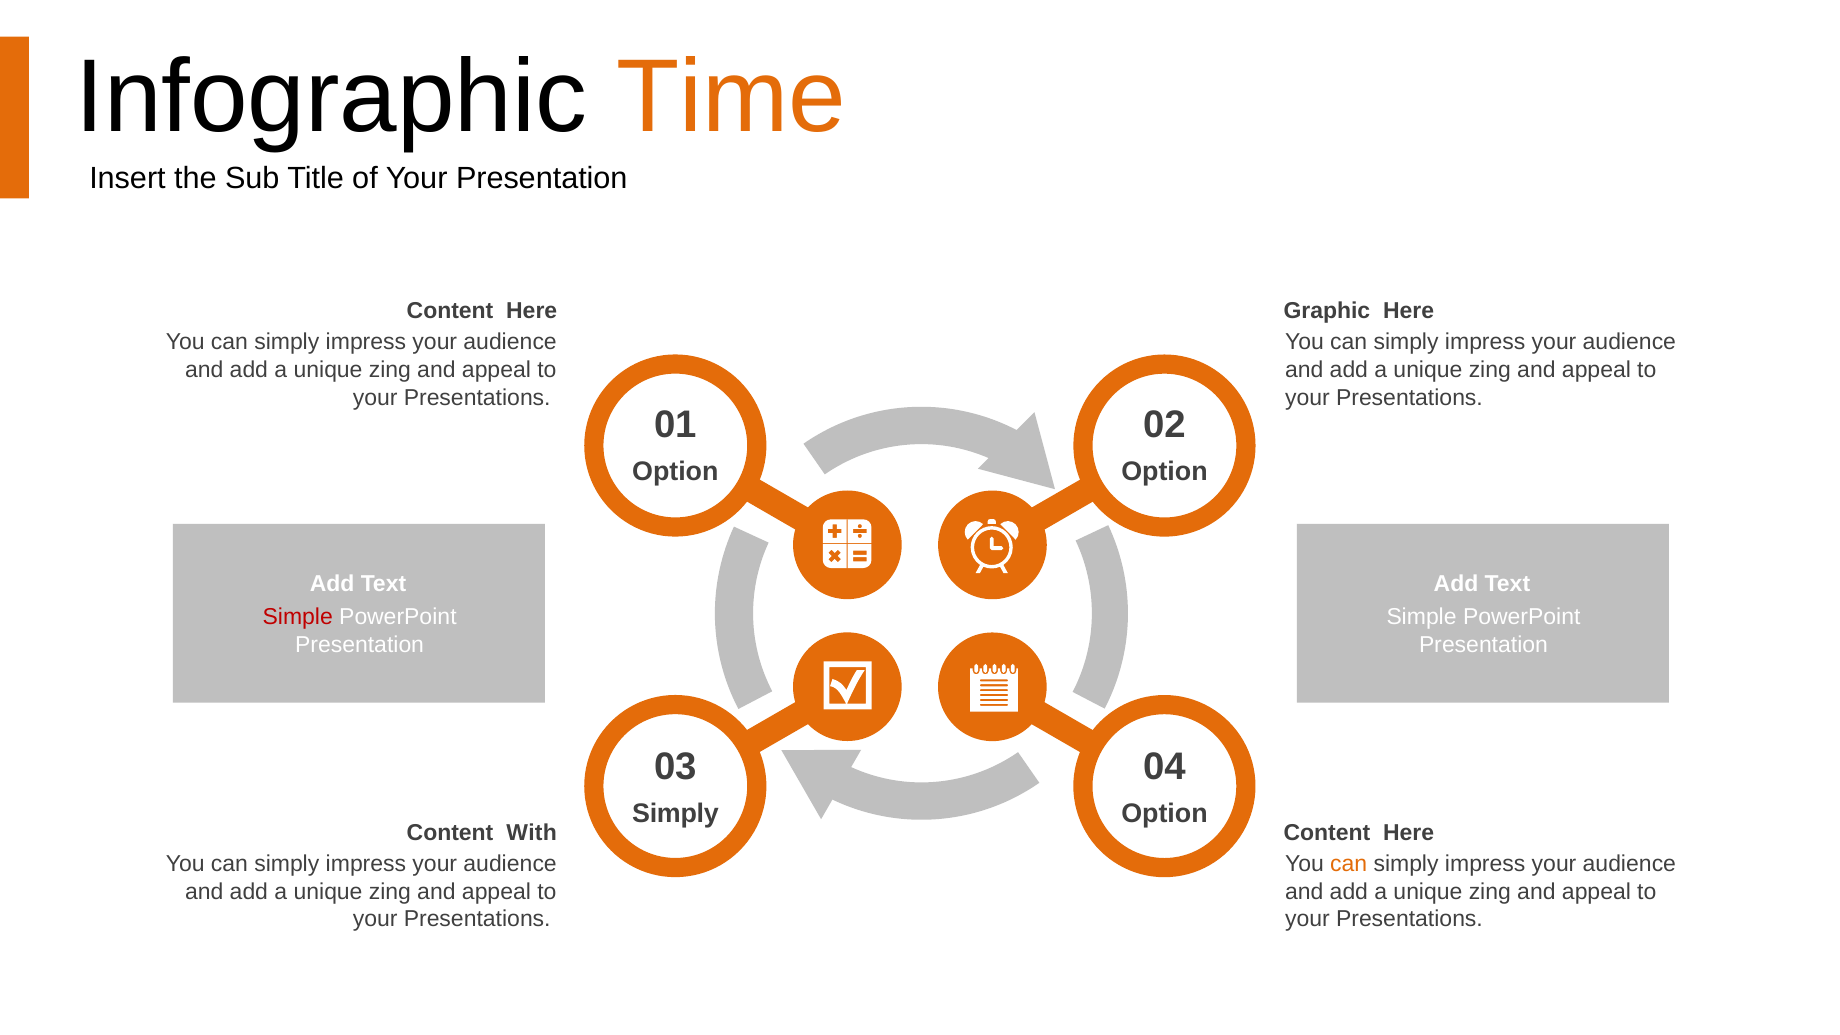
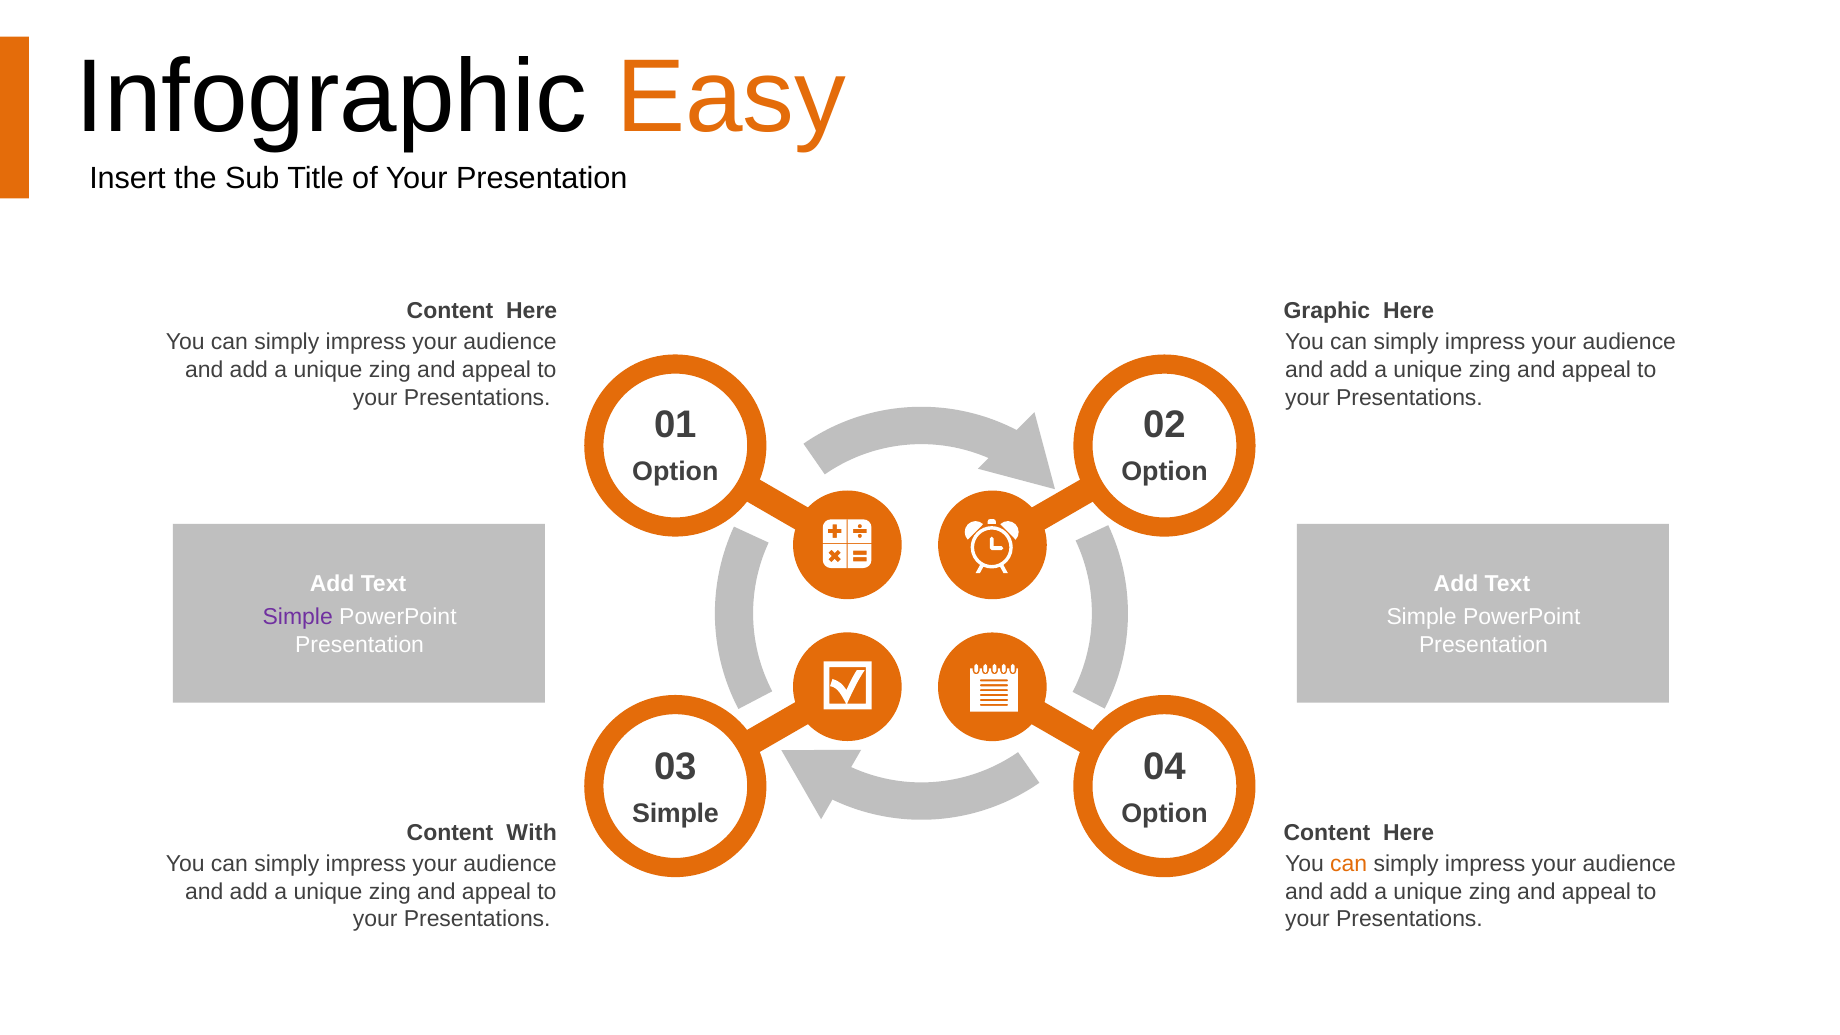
Time: Time -> Easy (731, 97)
Simple colour: red -> purple (298, 617)
Simply: Simply -> Simple (675, 814)
